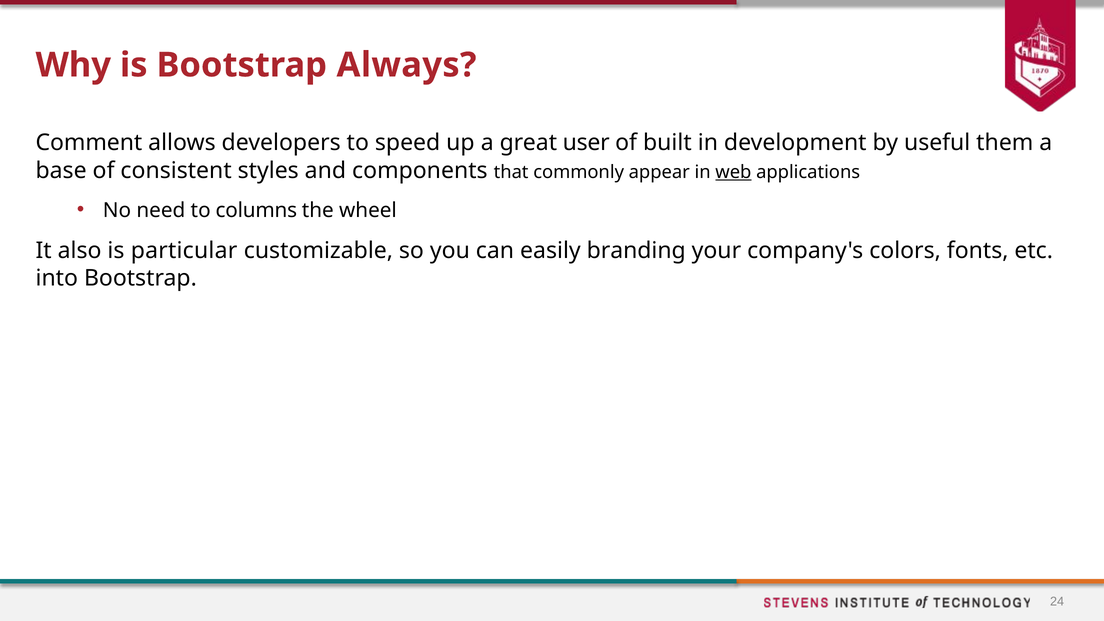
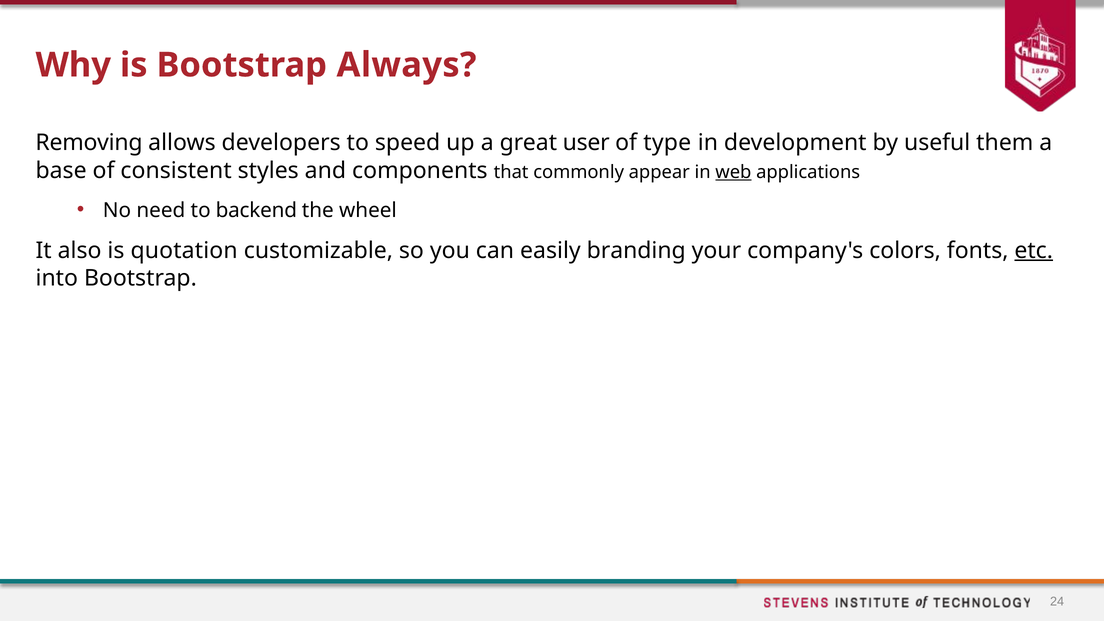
Comment: Comment -> Removing (89, 143)
built: built -> type (667, 143)
columns: columns -> backend (256, 210)
particular: particular -> quotation (184, 251)
etc underline: none -> present (1034, 251)
